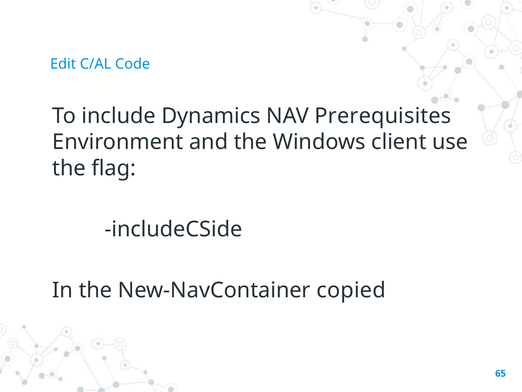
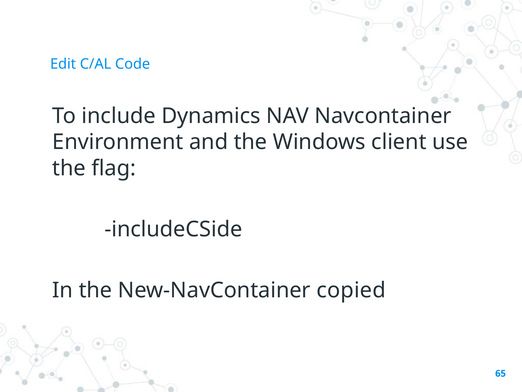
Prerequisites: Prerequisites -> Navcontainer (383, 116)
